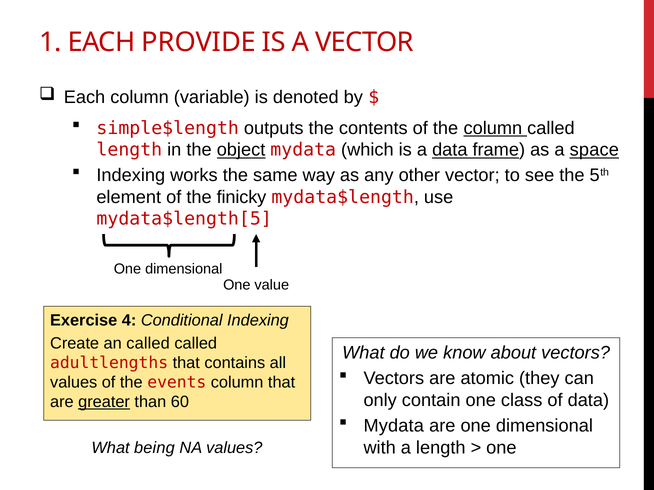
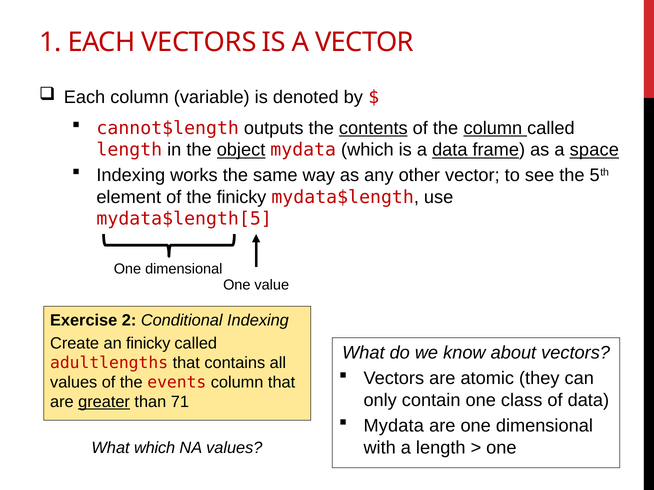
EACH PROVIDE: PROVIDE -> VECTORS (199, 42)
simple$length: simple$length -> cannot$length (168, 128)
contents underline: none -> present (373, 128)
4: 4 -> 2 (129, 321)
an called: called -> finicky (148, 344)
60: 60 -> 71 (180, 402)
What being: being -> which (155, 448)
